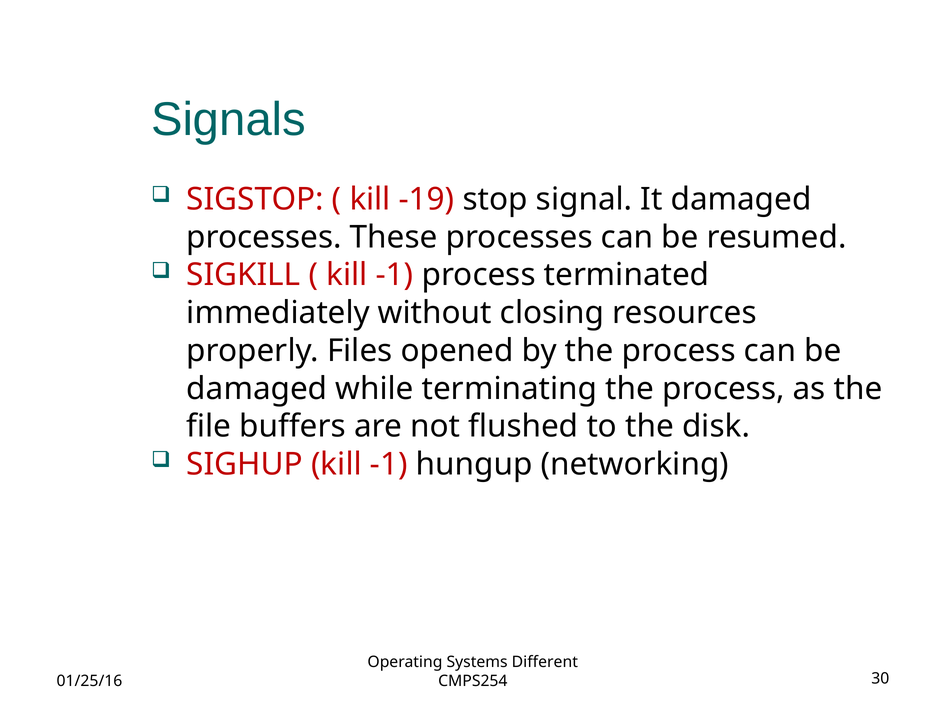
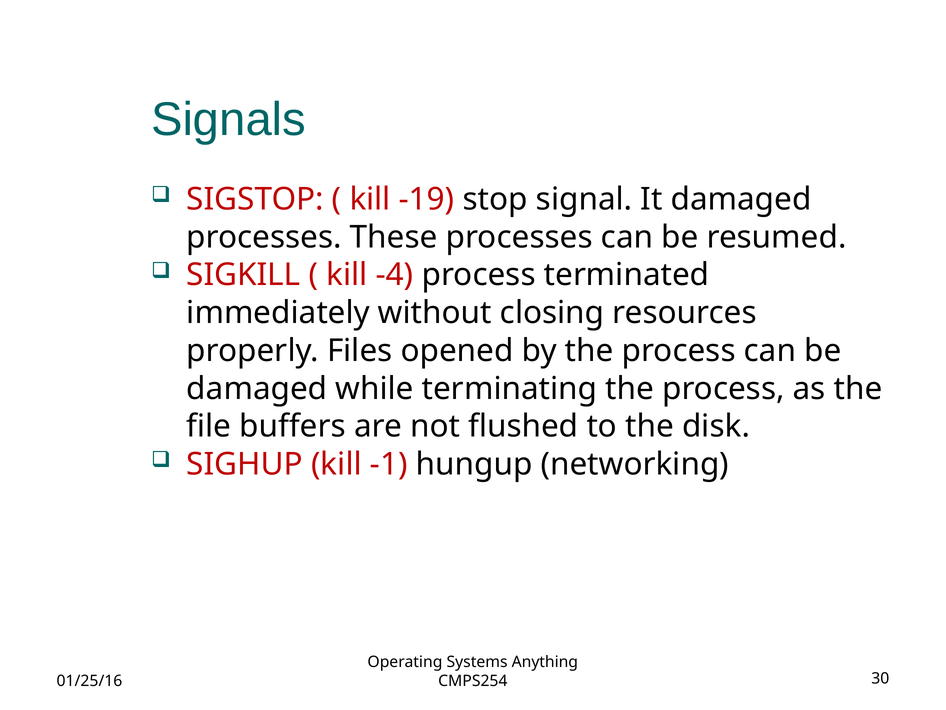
-1: -1 -> -4 (395, 275)
Different: Different -> Anything (545, 661)
